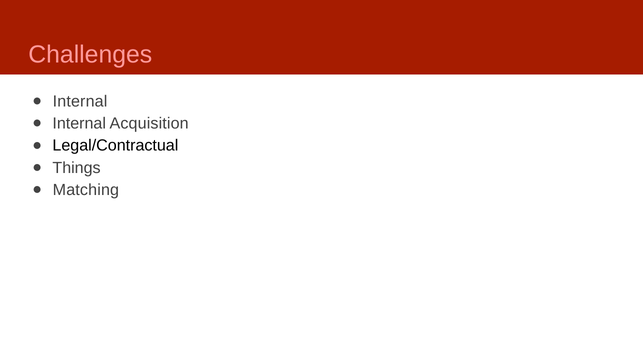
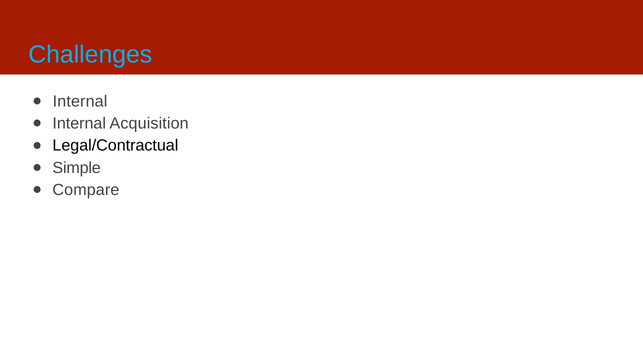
Challenges colour: pink -> light blue (90, 54)
Things: Things -> Simple (77, 168)
Matching: Matching -> Compare (86, 190)
